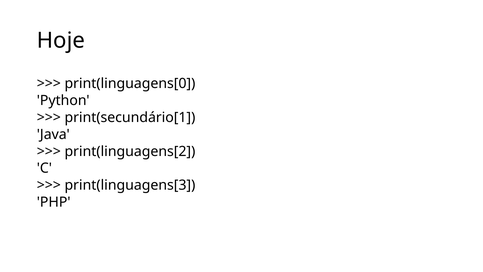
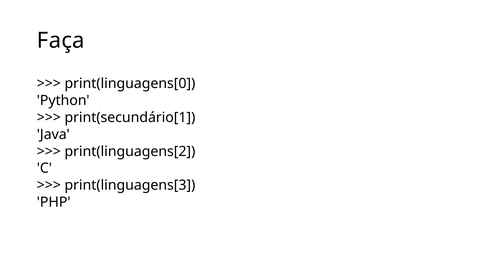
Hoje: Hoje -> Faça (61, 41)
